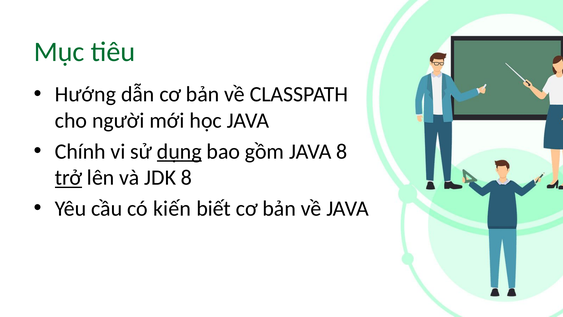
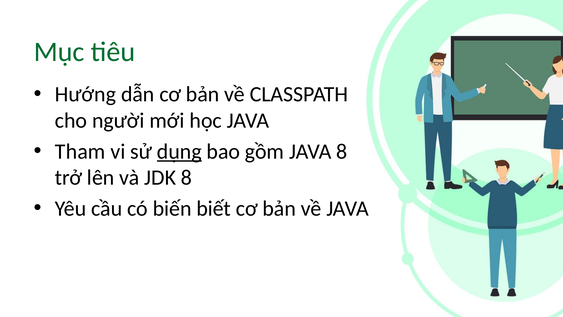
Chính: Chính -> Tham (80, 151)
trở underline: present -> none (69, 178)
kiến: kiến -> biến (172, 208)
